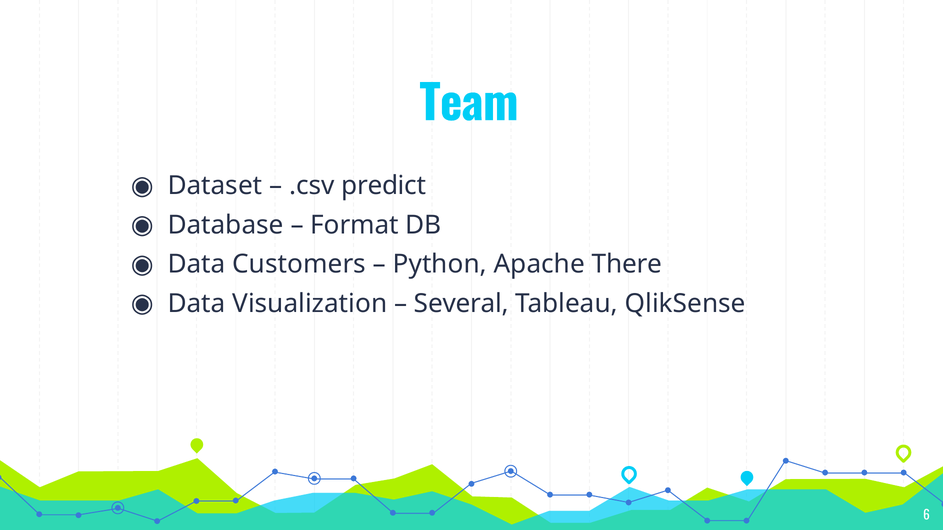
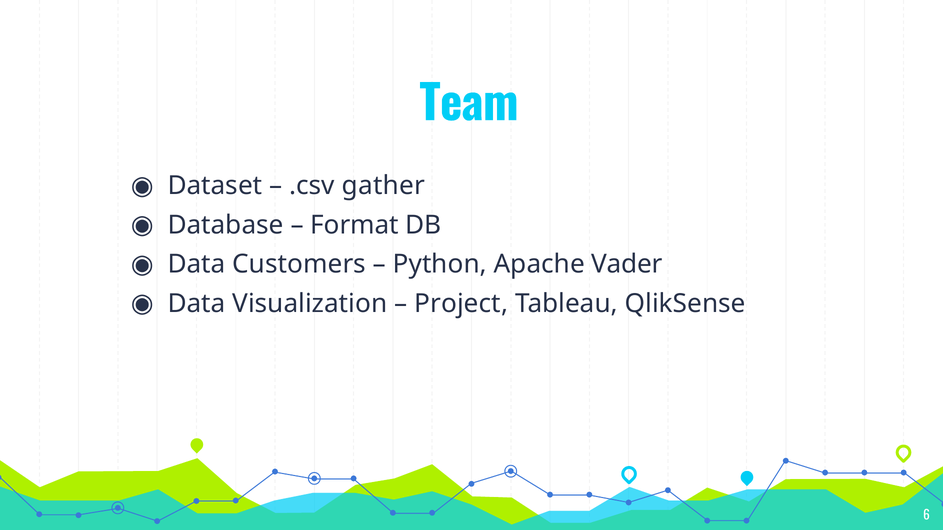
predict: predict -> gather (383, 186)
There: There -> Vader (627, 264)
Several: Several -> Project (461, 304)
